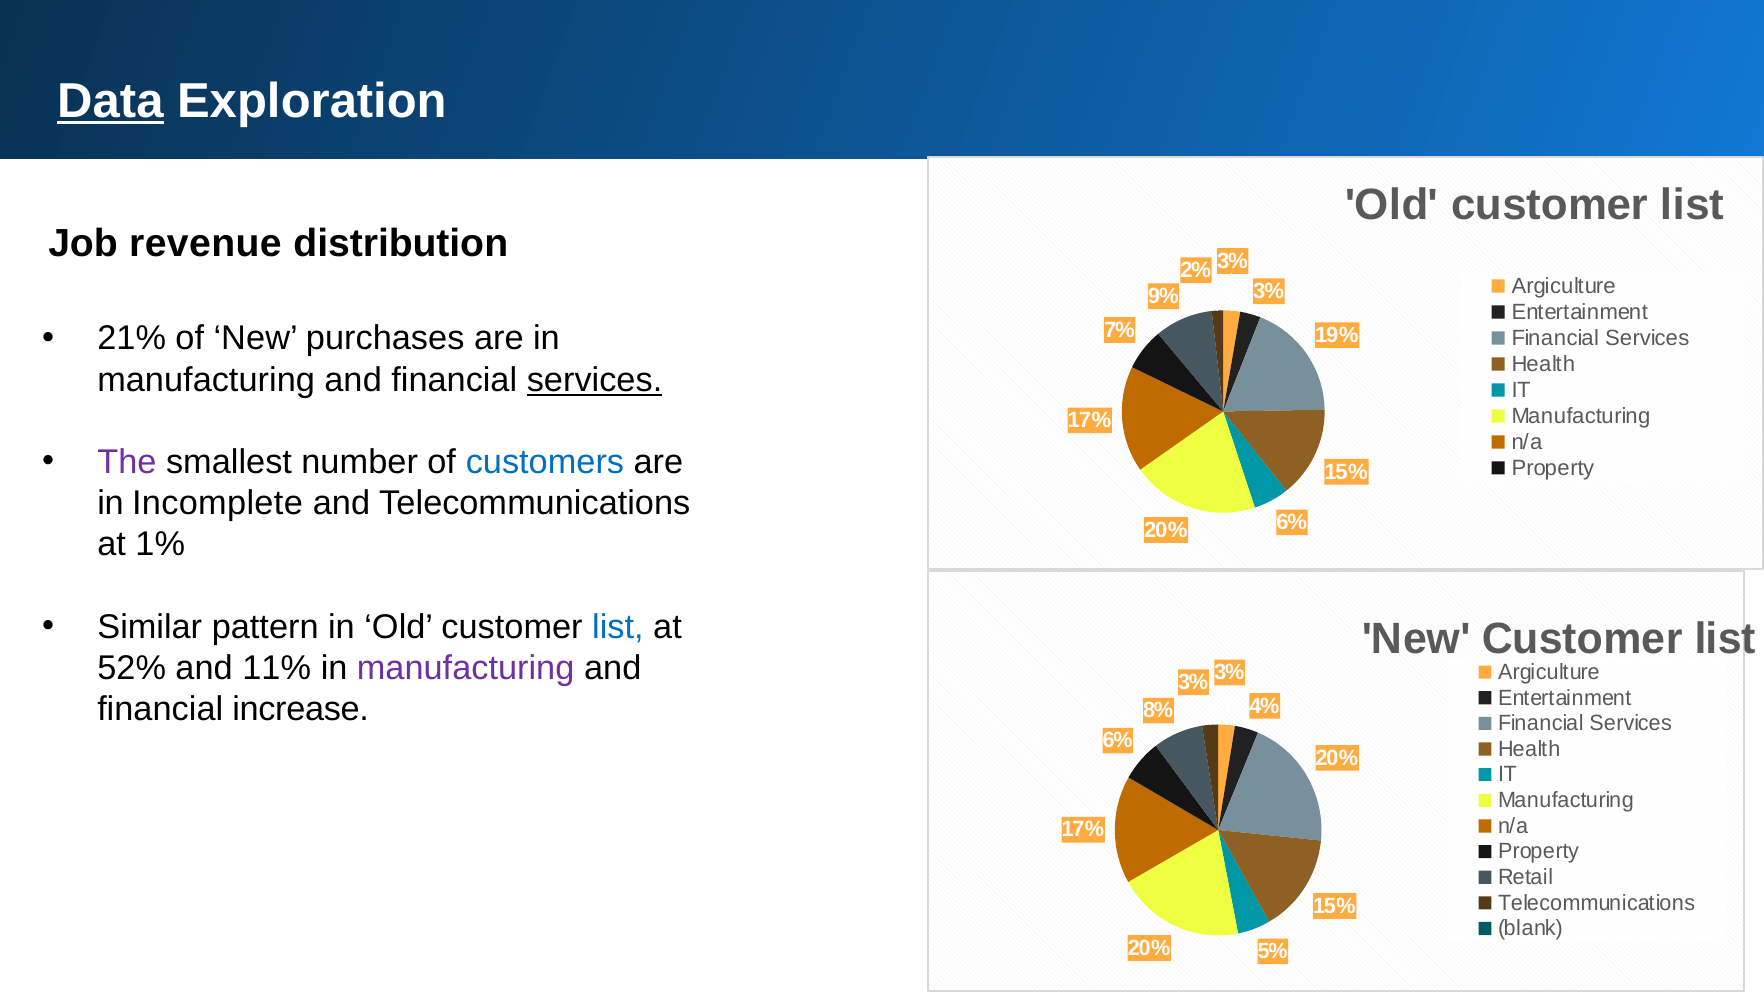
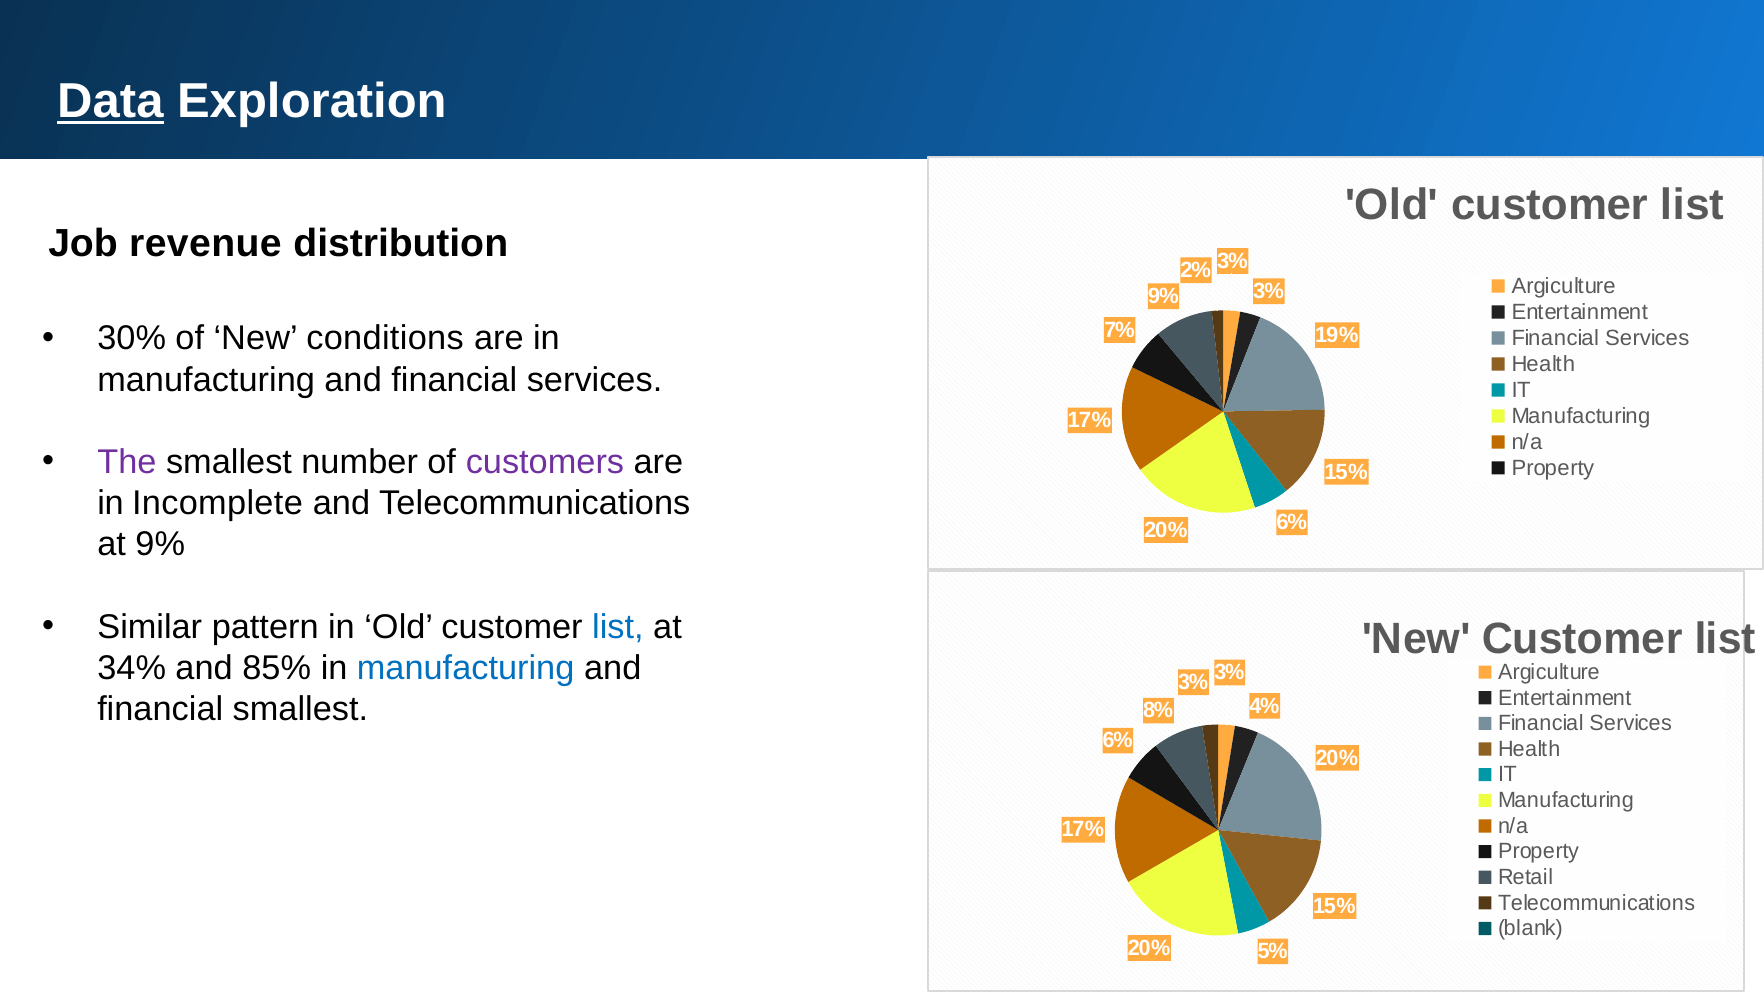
21%: 21% -> 30% (132, 339)
purchases: purchases -> conditions (385, 339)
services underline: present -> none (595, 380)
customers colour: blue -> purple (545, 462)
at 1%: 1% -> 9% (160, 545)
52%: 52% -> 34% (132, 668)
11%: 11% -> 85% (277, 668)
manufacturing colour: purple -> blue (466, 668)
financial increase: increase -> smallest (300, 709)
